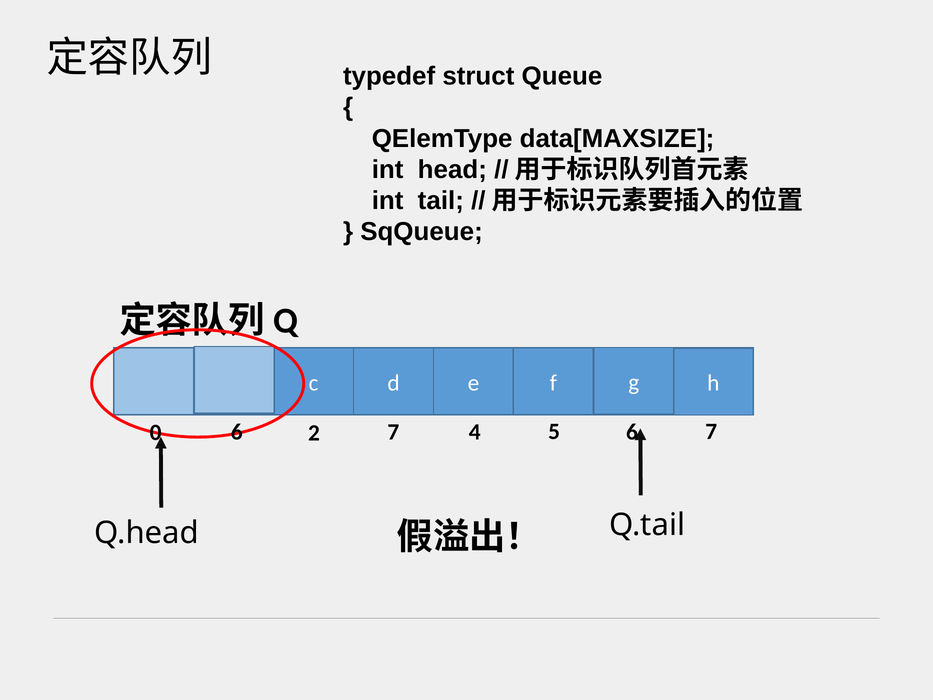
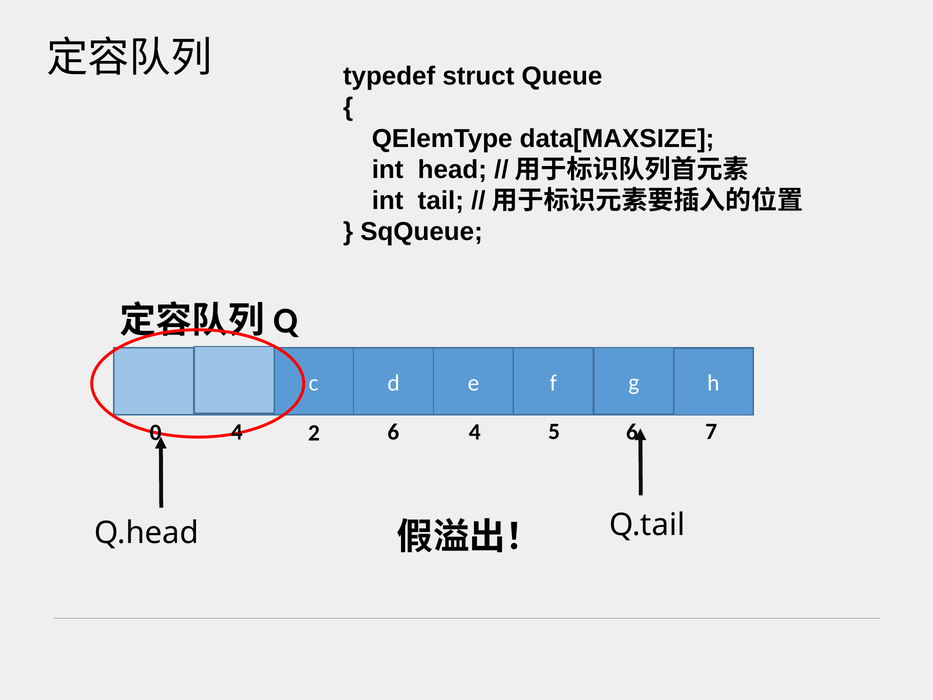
0 6: 6 -> 4 (237, 432)
2 7: 7 -> 6 (393, 432)
